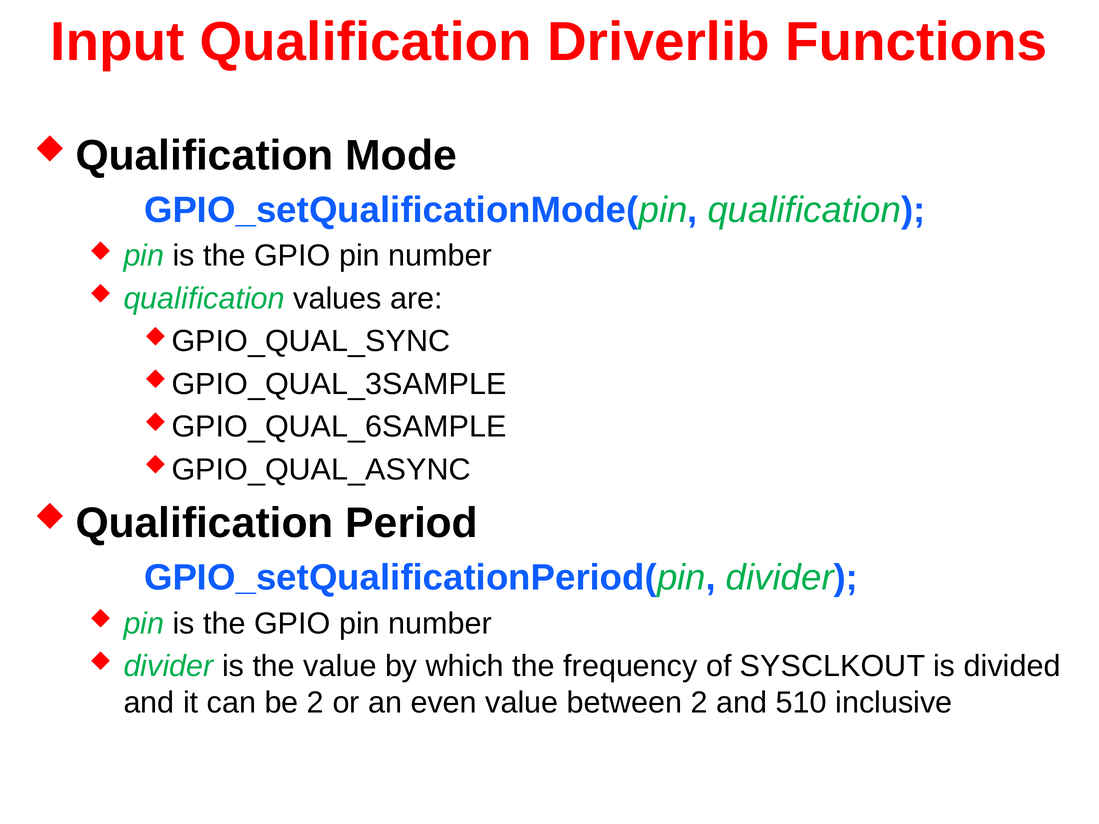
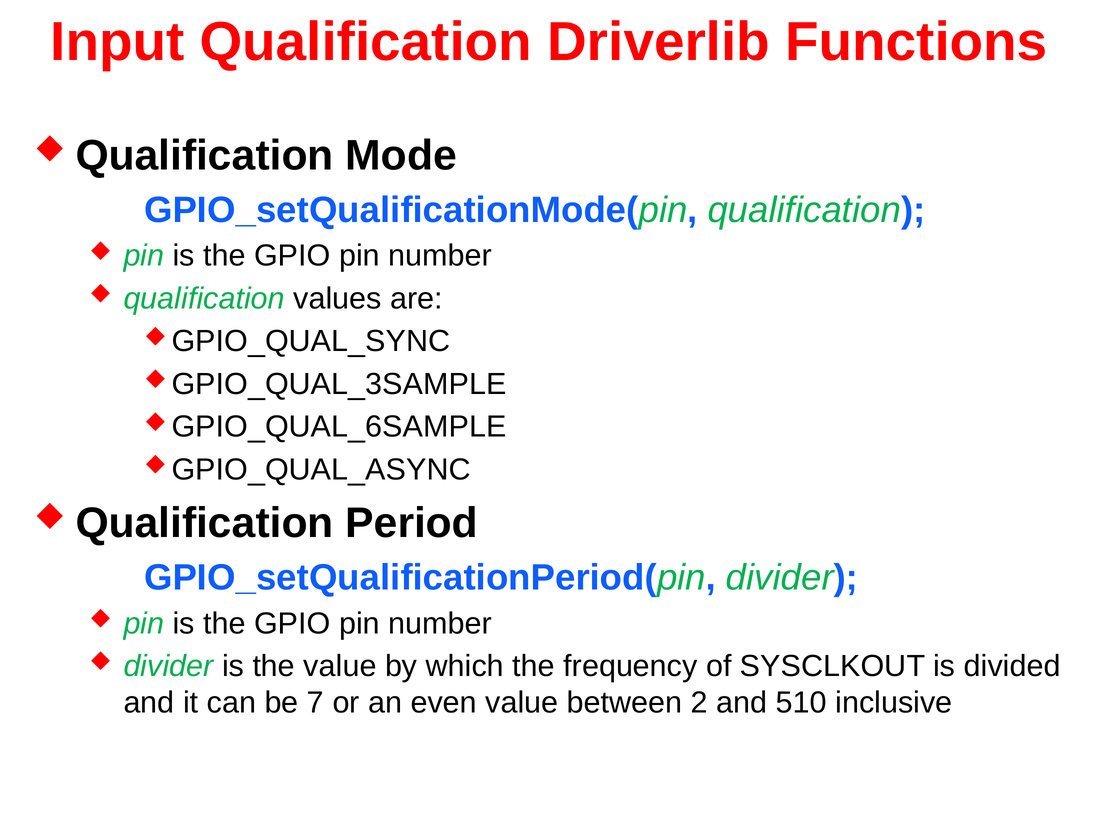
be 2: 2 -> 7 (315, 703)
